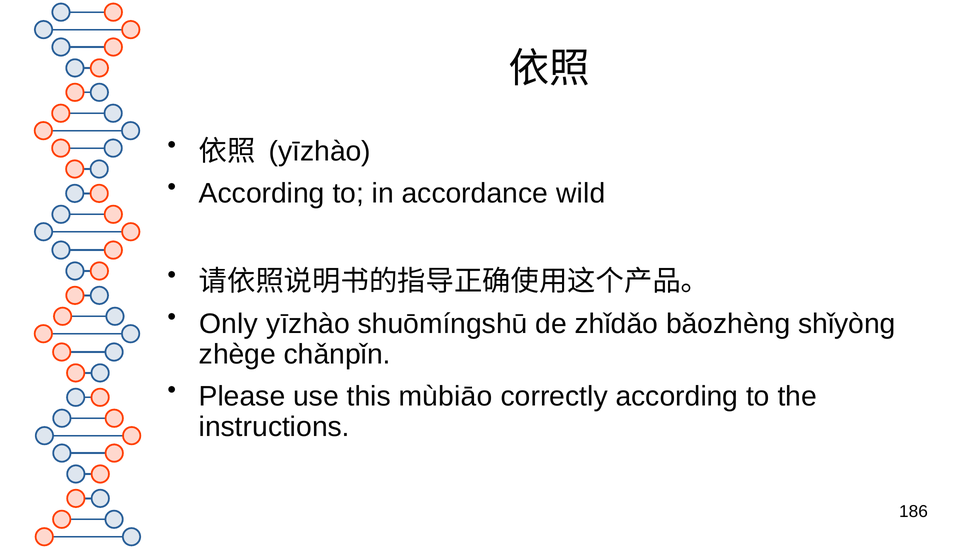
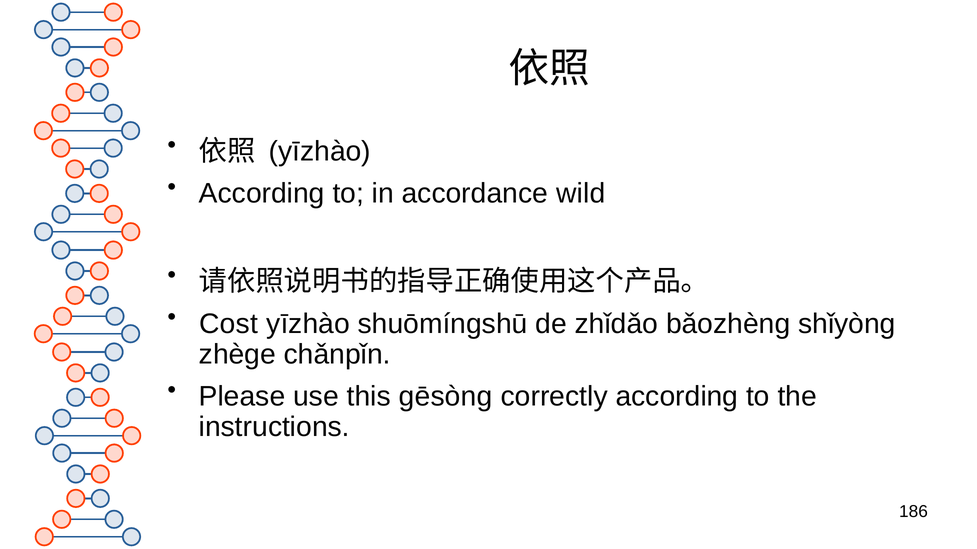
Only: Only -> Cost (229, 324)
mùbiāo: mùbiāo -> gēsòng (446, 397)
